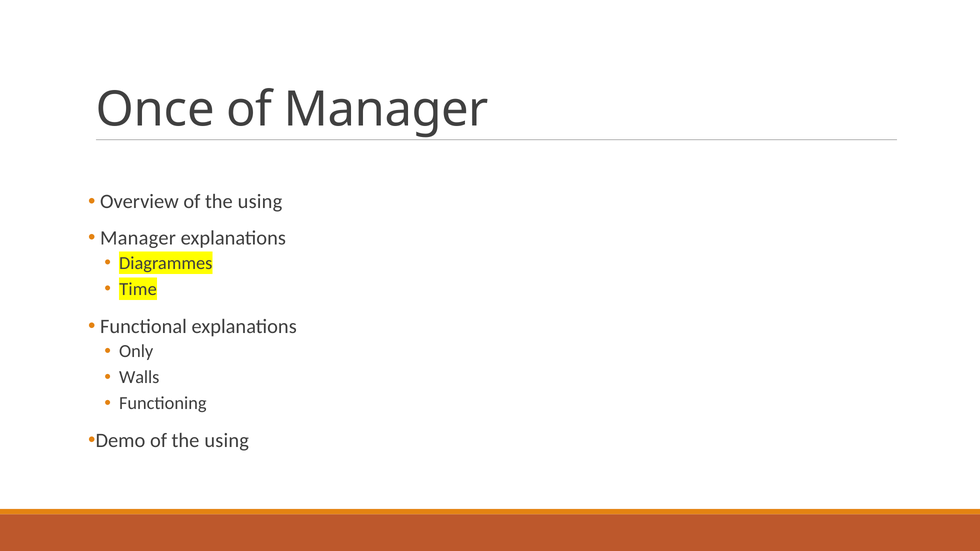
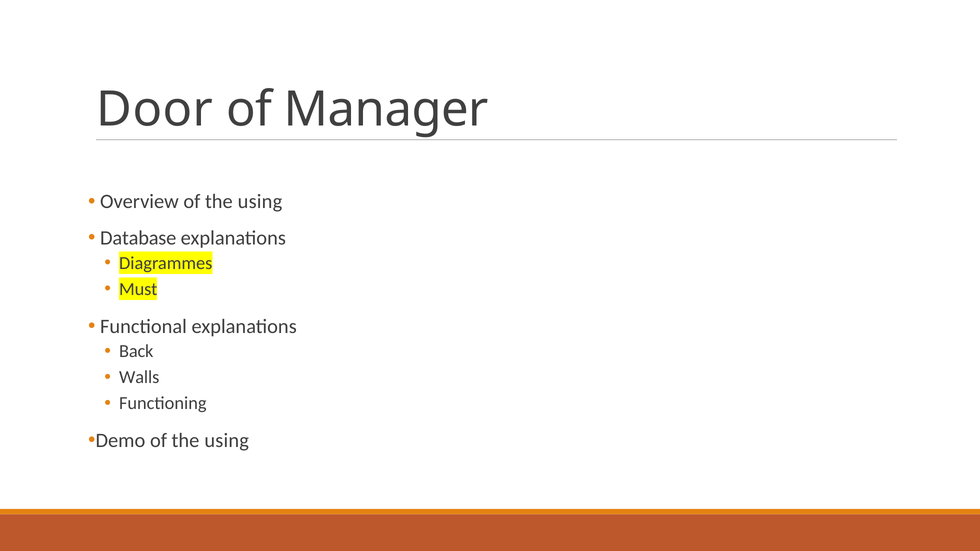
Once: Once -> Door (155, 110)
Manager: Manager -> Database (138, 238)
Time: Time -> Must (138, 289)
Only: Only -> Back (136, 351)
